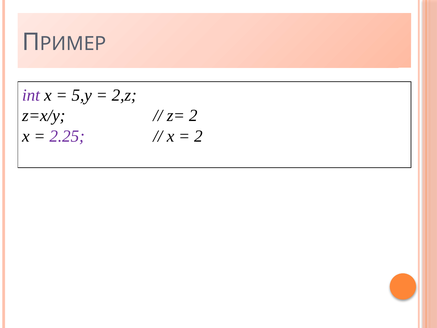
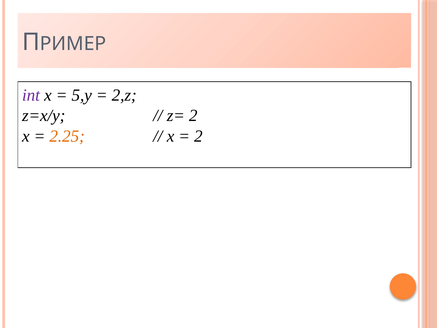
2.25 colour: purple -> orange (67, 136)
